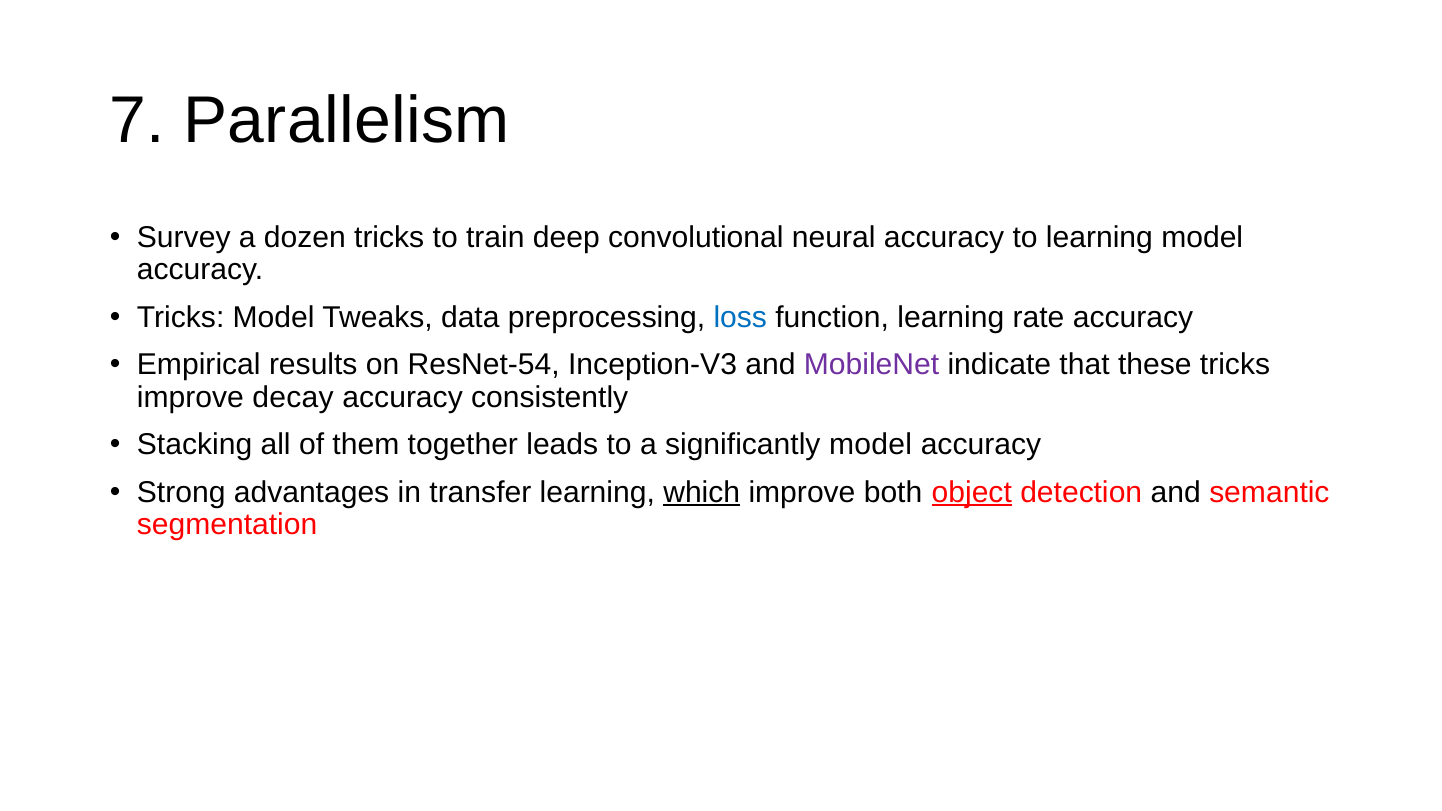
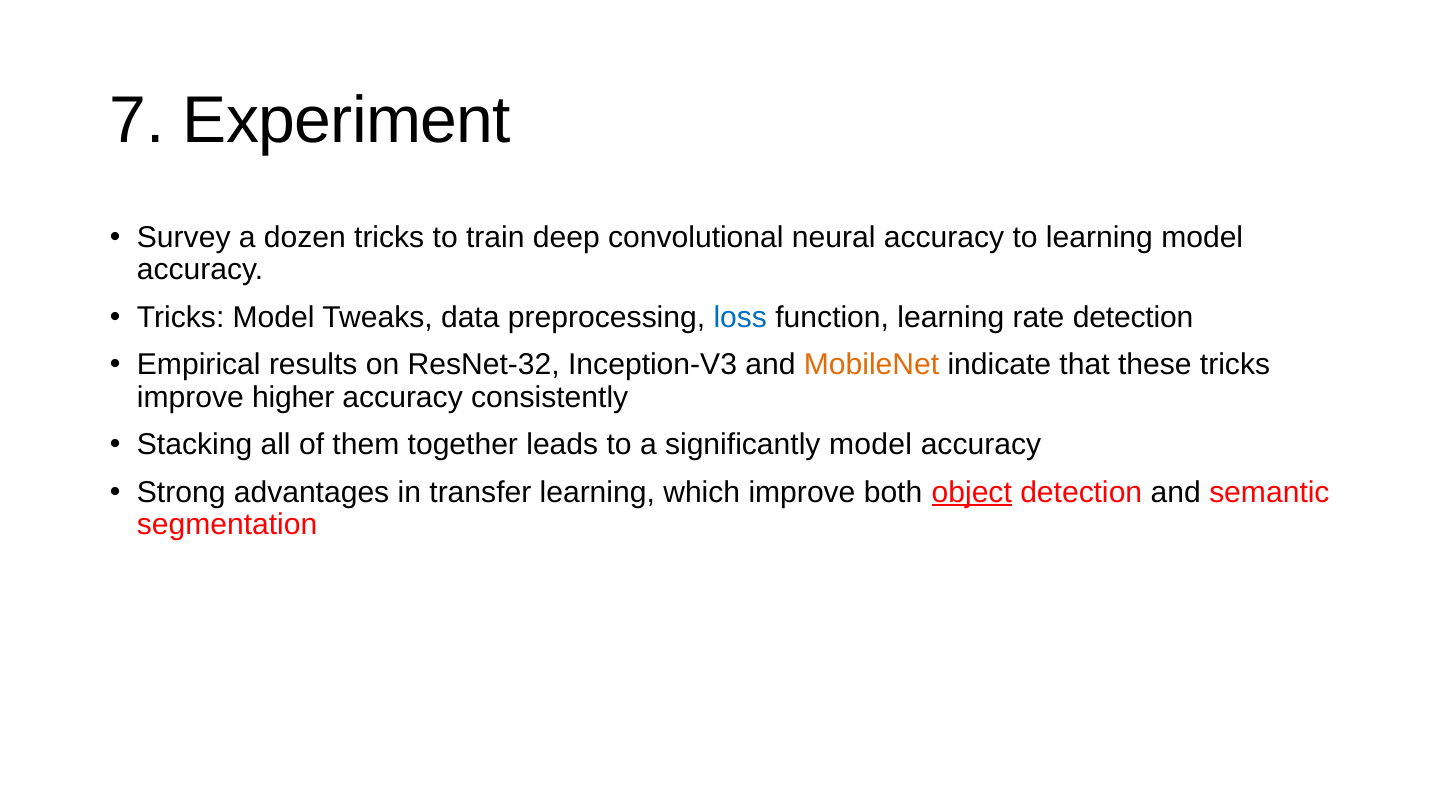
Parallelism: Parallelism -> Experiment (347, 121)
rate accuracy: accuracy -> detection (1133, 317)
ResNet-54: ResNet-54 -> ResNet-32 (484, 365)
MobileNet colour: purple -> orange (872, 365)
decay: decay -> higher (293, 397)
which underline: present -> none (702, 492)
